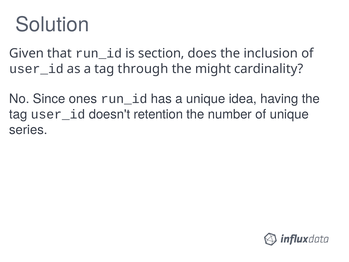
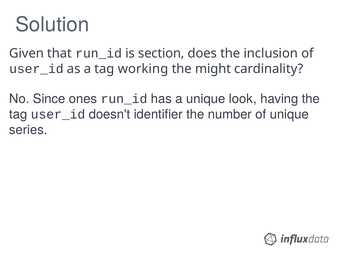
through: through -> working (143, 69)
idea: idea -> look (243, 99)
retention: retention -> identifier (158, 114)
